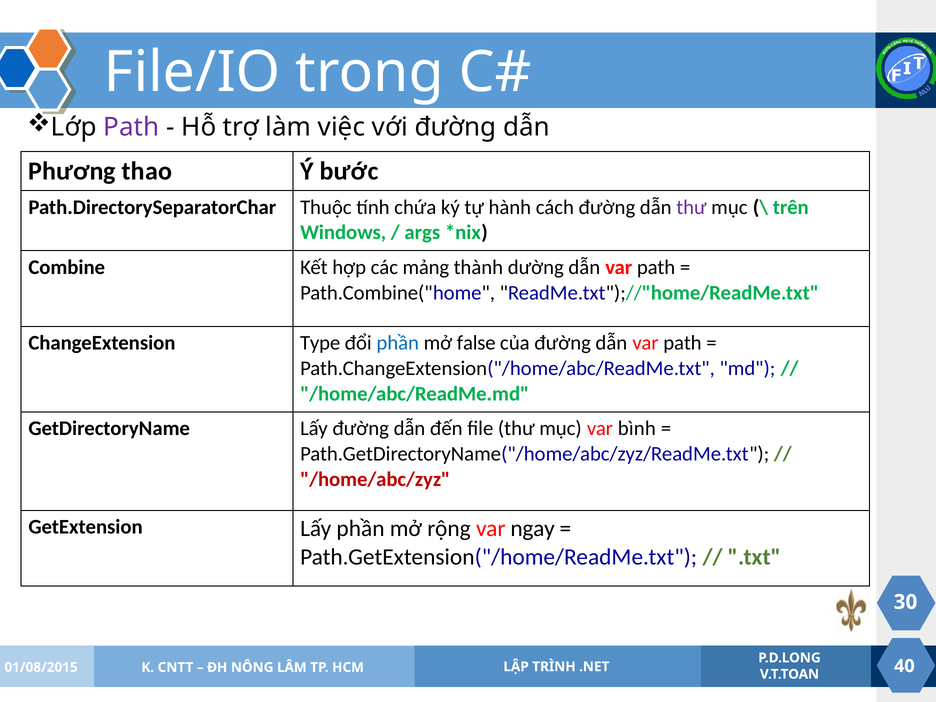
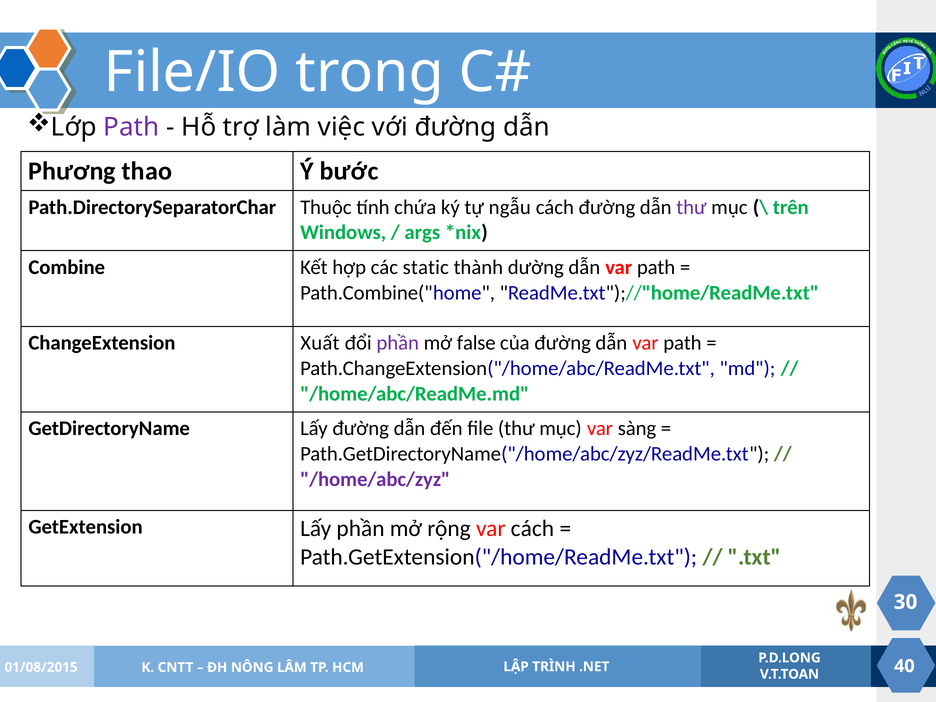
hành: hành -> ngẫu (510, 207)
mảng: mảng -> static (426, 267)
Type: Type -> Xuất (320, 343)
phần colour: blue -> purple (398, 343)
bình: bình -> sàng (637, 429)
/home/abc/zyz colour: red -> purple (375, 479)
var ngay: ngay -> cách (532, 529)
